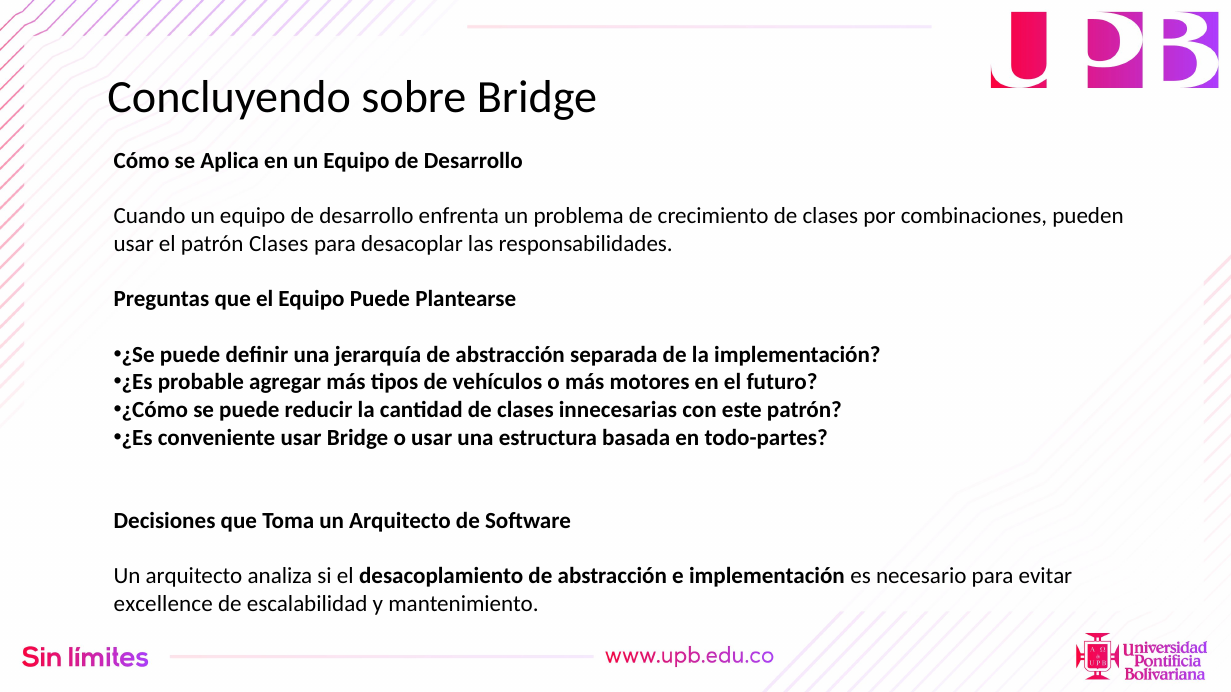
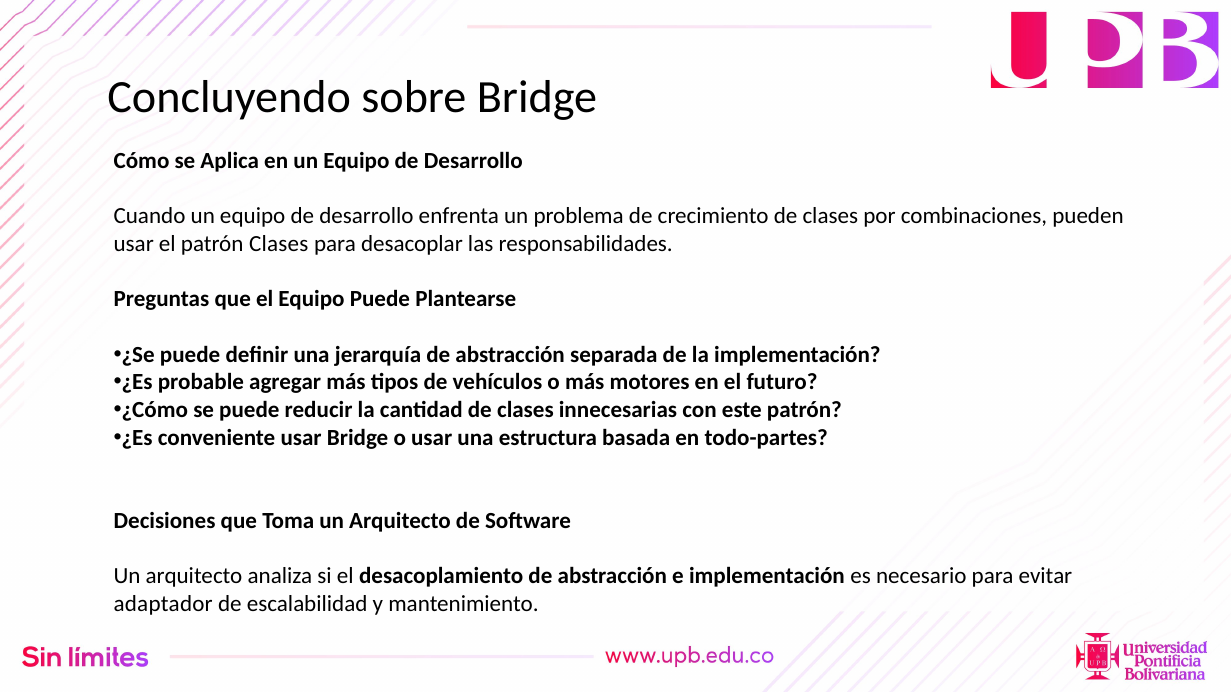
excellence: excellence -> adaptador (163, 604)
